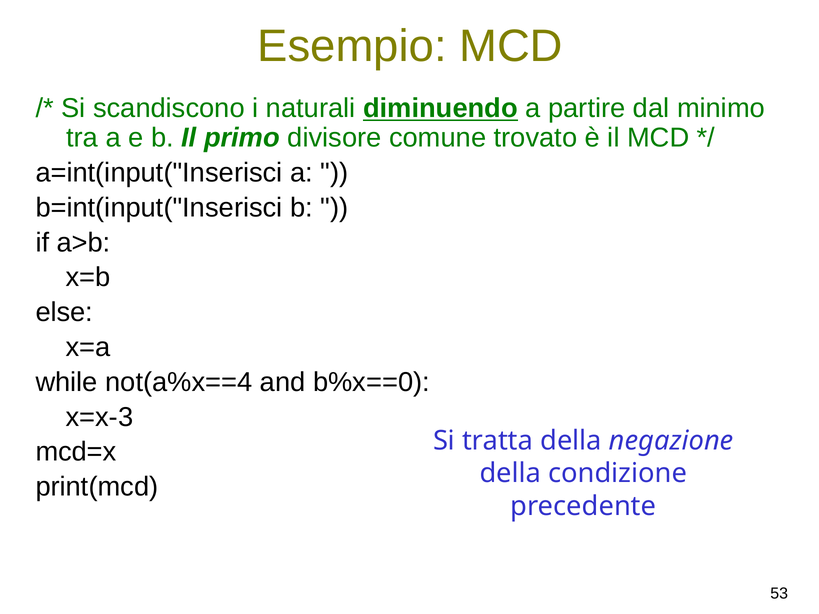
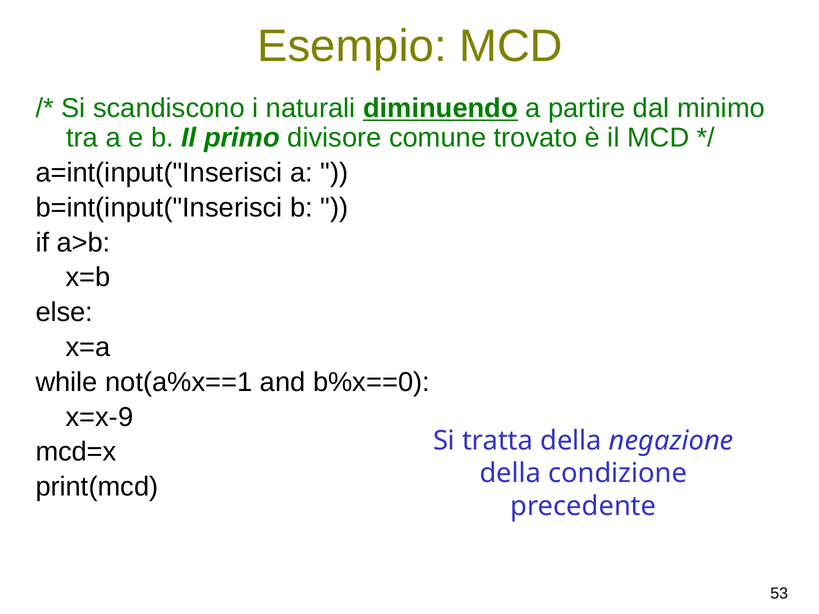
not(a%x==4: not(a%x==4 -> not(a%x==1 (179, 382)
x=x-3: x=x-3 -> x=x-9 (100, 417)
